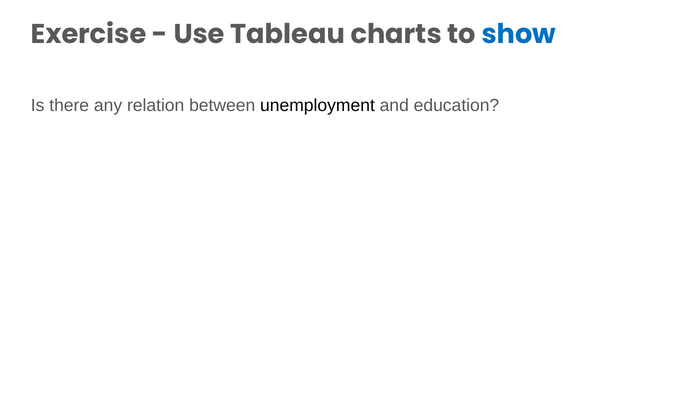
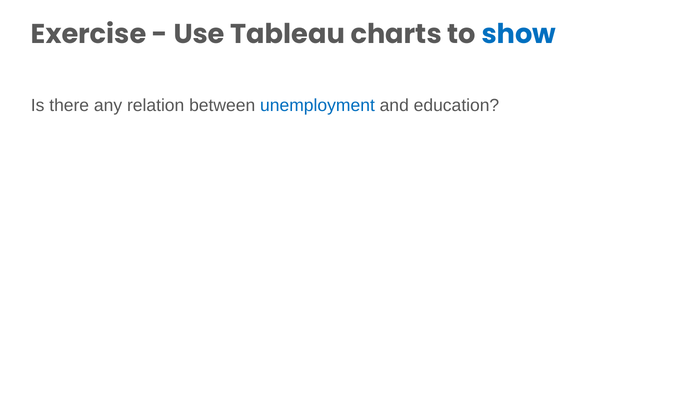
unemployment colour: black -> blue (317, 105)
